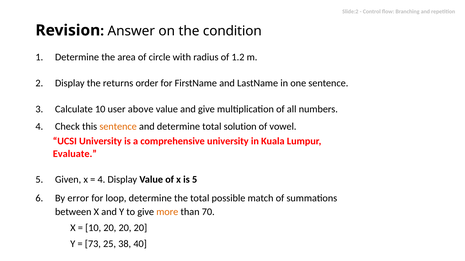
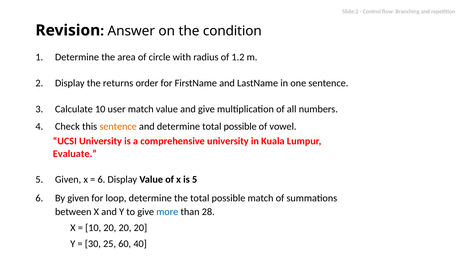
user above: above -> match (141, 109)
determine total solution: solution -> possible (240, 127)
4: 4 -> 6 (101, 180)
By error: error -> given (78, 199)
more colour: orange -> blue (167, 212)
70: 70 -> 28 (208, 212)
73: 73 -> 30 (93, 244)
38: 38 -> 60 (125, 244)
